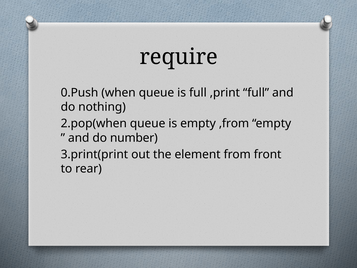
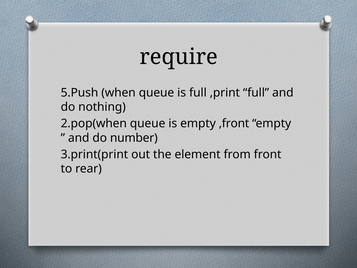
0.Push: 0.Push -> 5.Push (79, 93)
,from: ,from -> ,front (234, 123)
